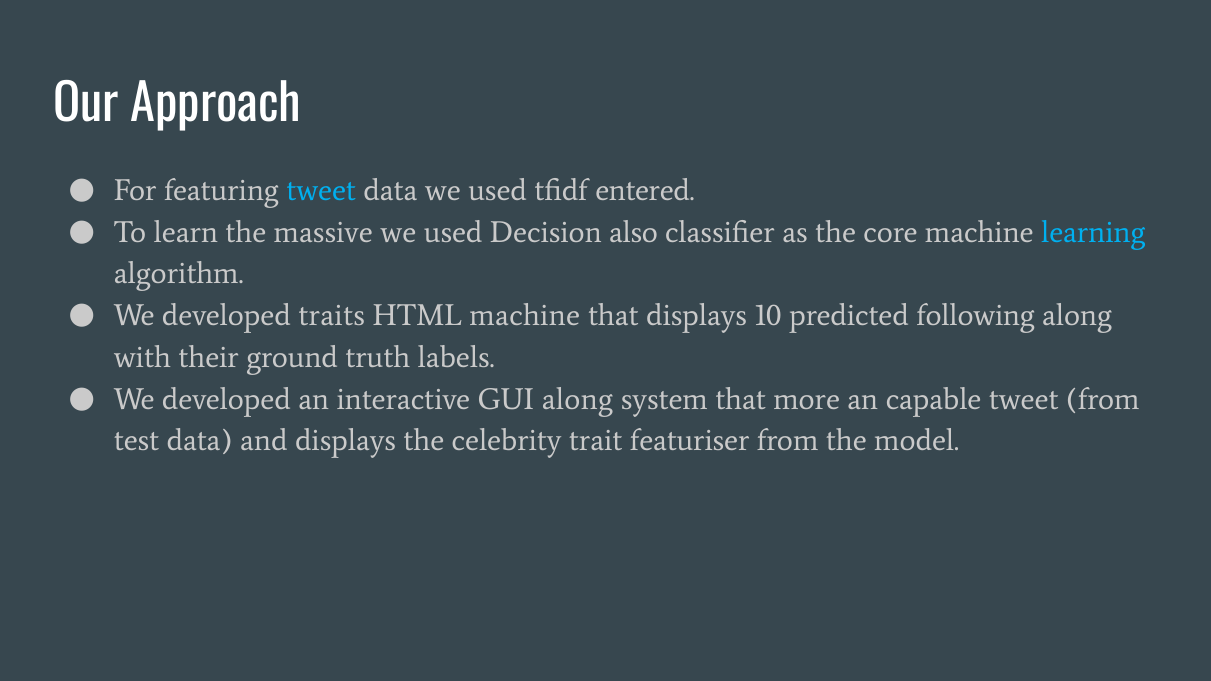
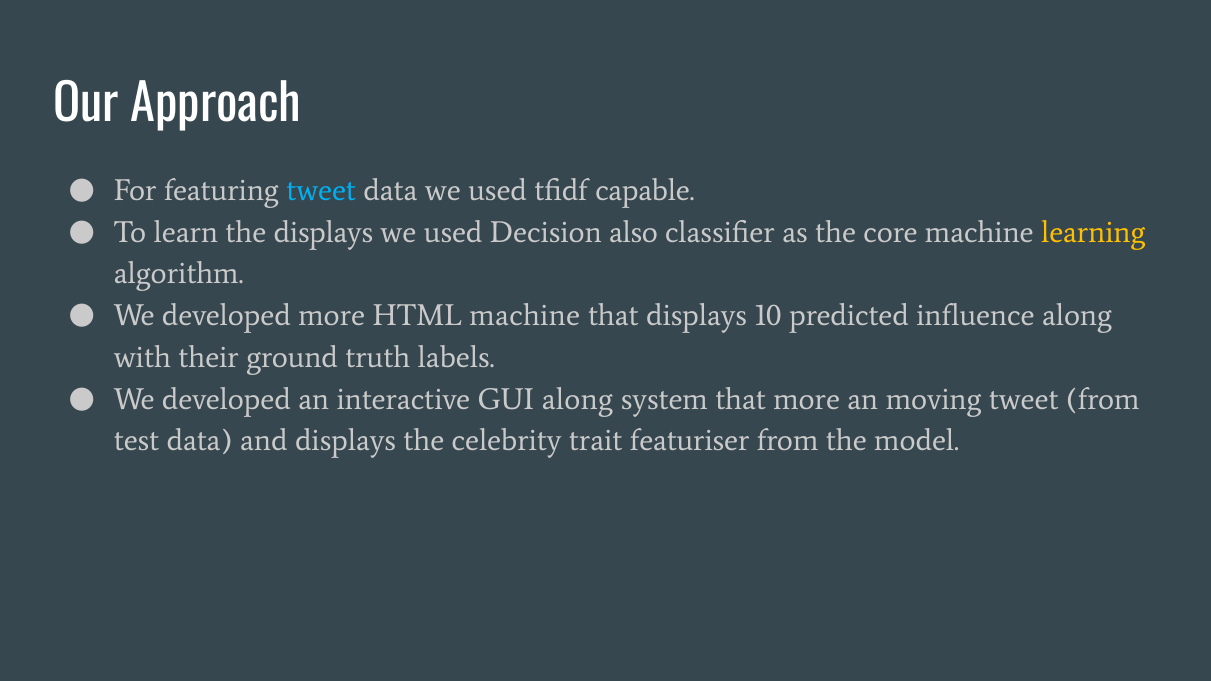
entered: entered -> capable (645, 190)
the massive: massive -> displays (323, 232)
learning colour: light blue -> yellow (1093, 232)
developed traits: traits -> more (332, 316)
following: following -> influence (975, 316)
capable: capable -> moving (934, 399)
